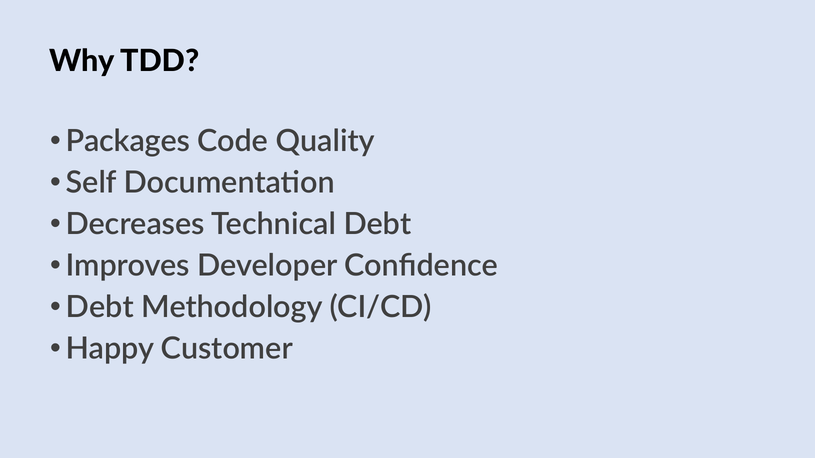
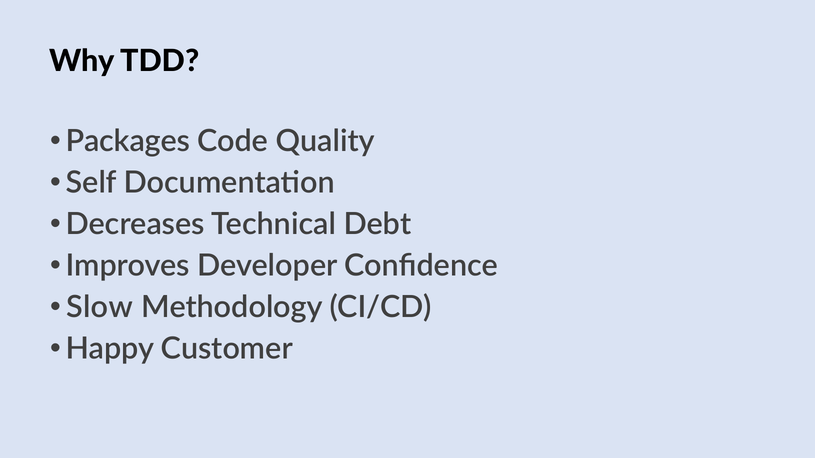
Debt: Debt -> Slow (100, 307)
